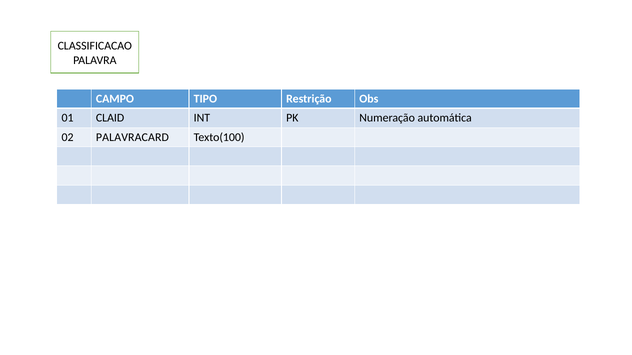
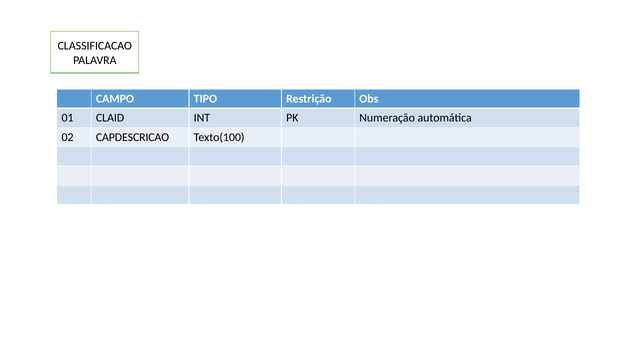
PALAVRACARD: PALAVRACARD -> CAPDESCRICAO (133, 137)
